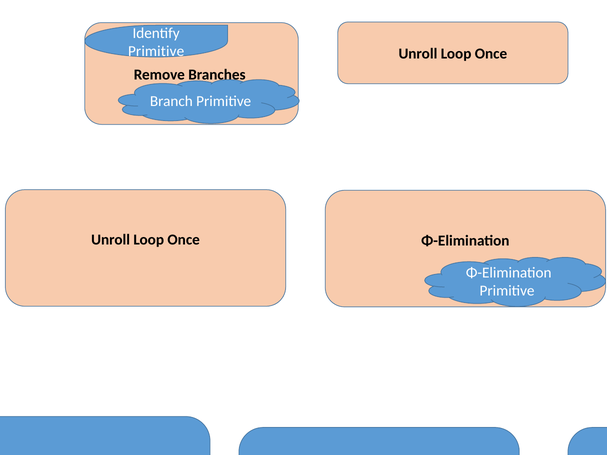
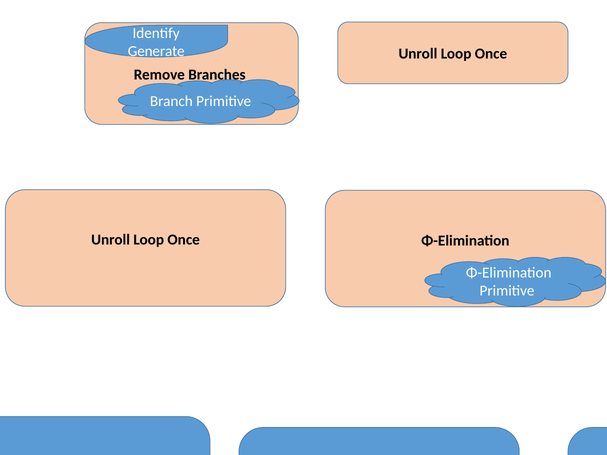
Primitive: Primitive -> Generate (156, 51)
